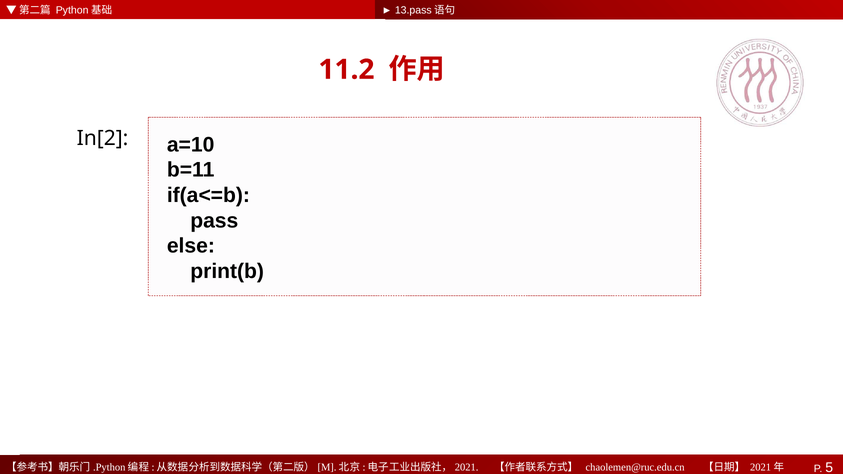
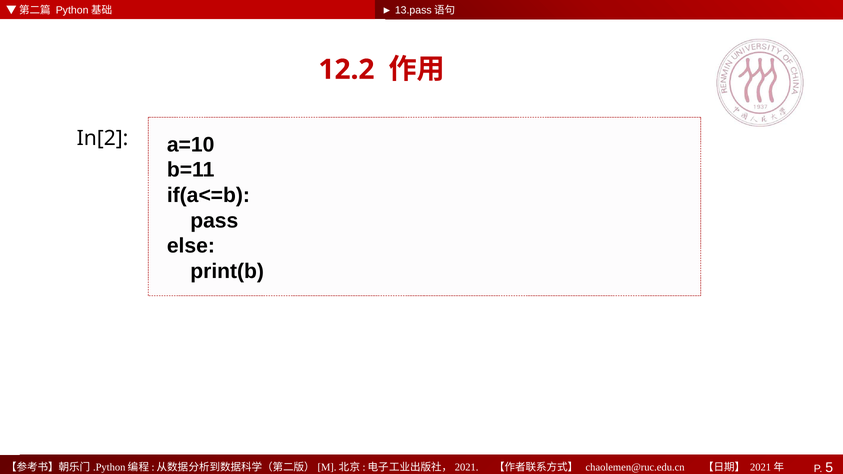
11.2: 11.2 -> 12.2 (346, 70)
